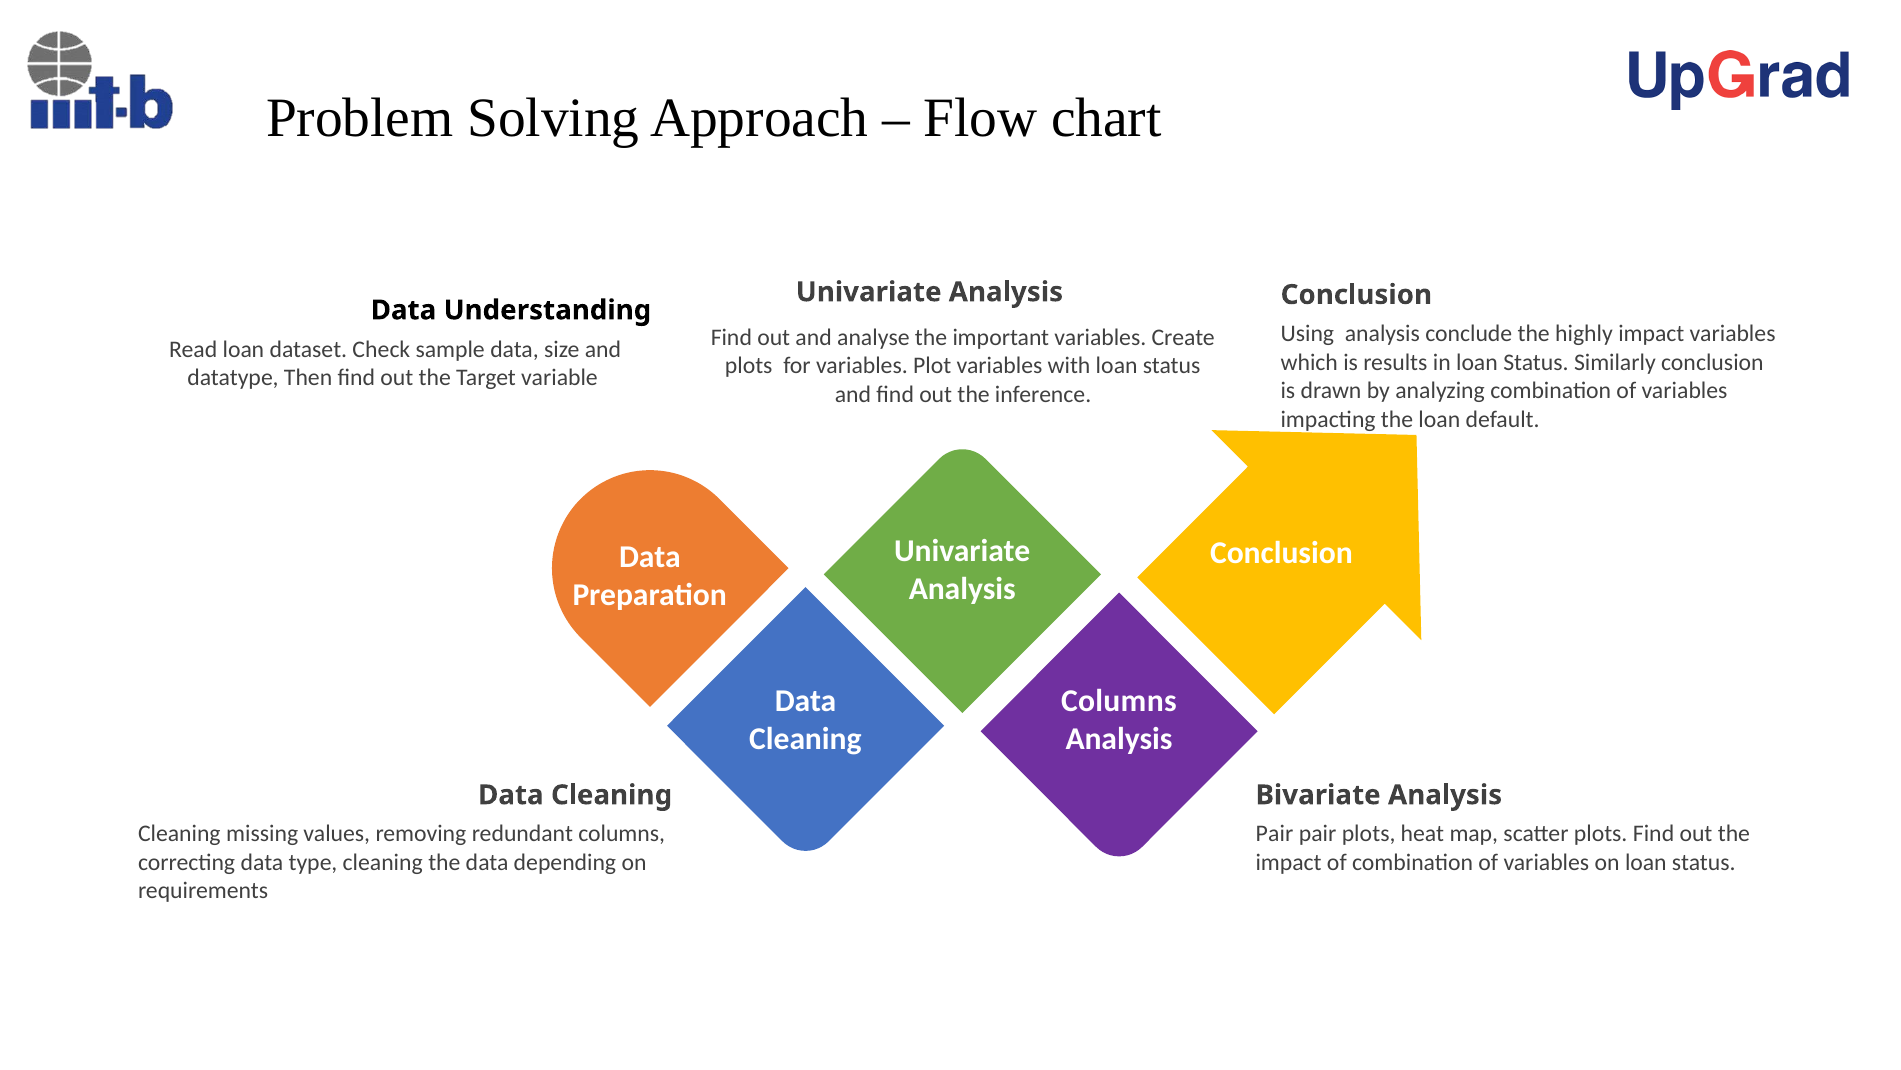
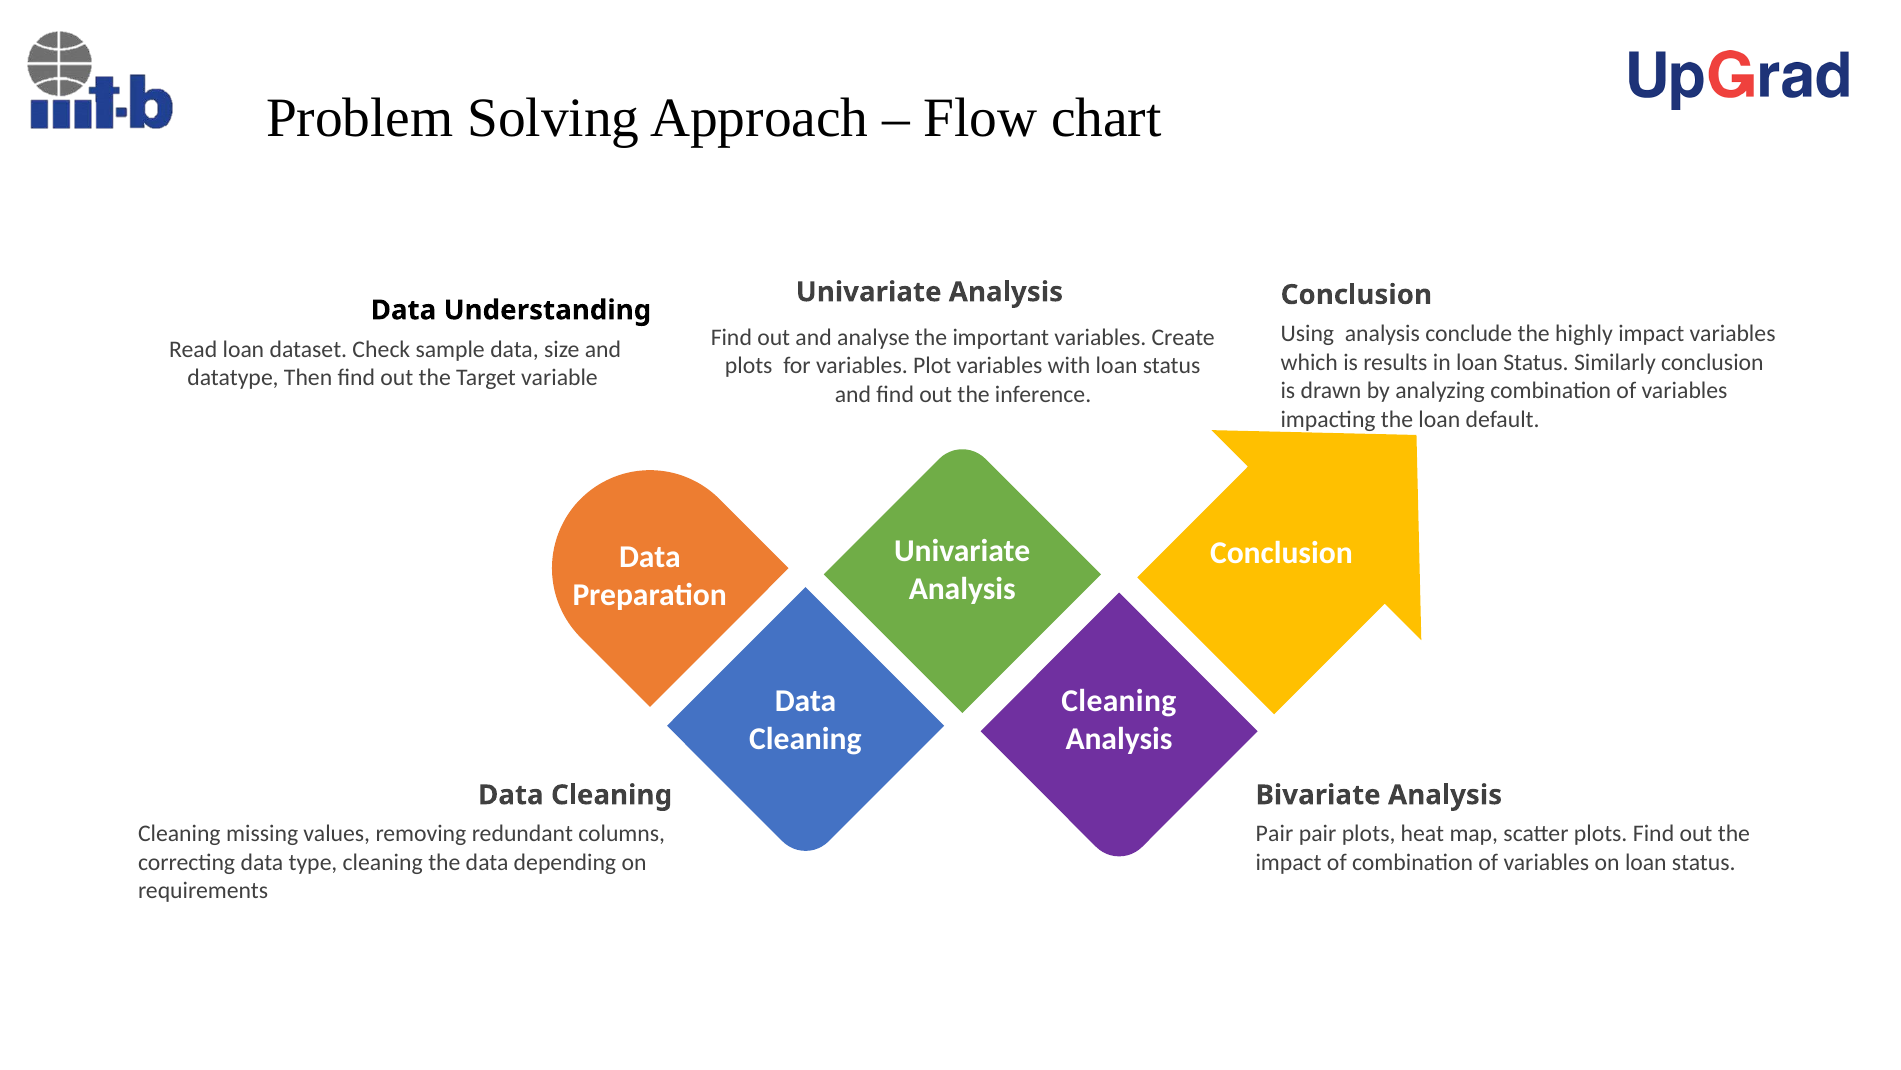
Columns: Columns -> Cleaning (1119, 701)
